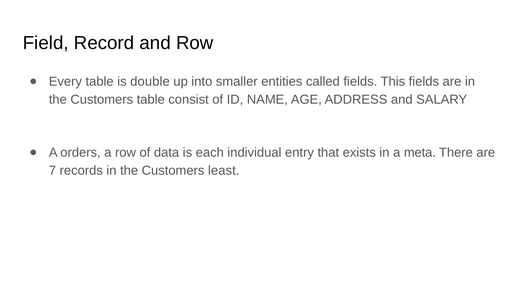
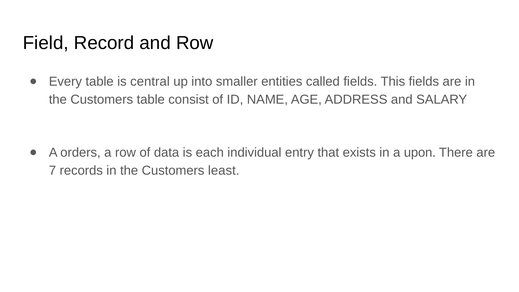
double: double -> central (150, 82)
meta: meta -> upon (420, 153)
